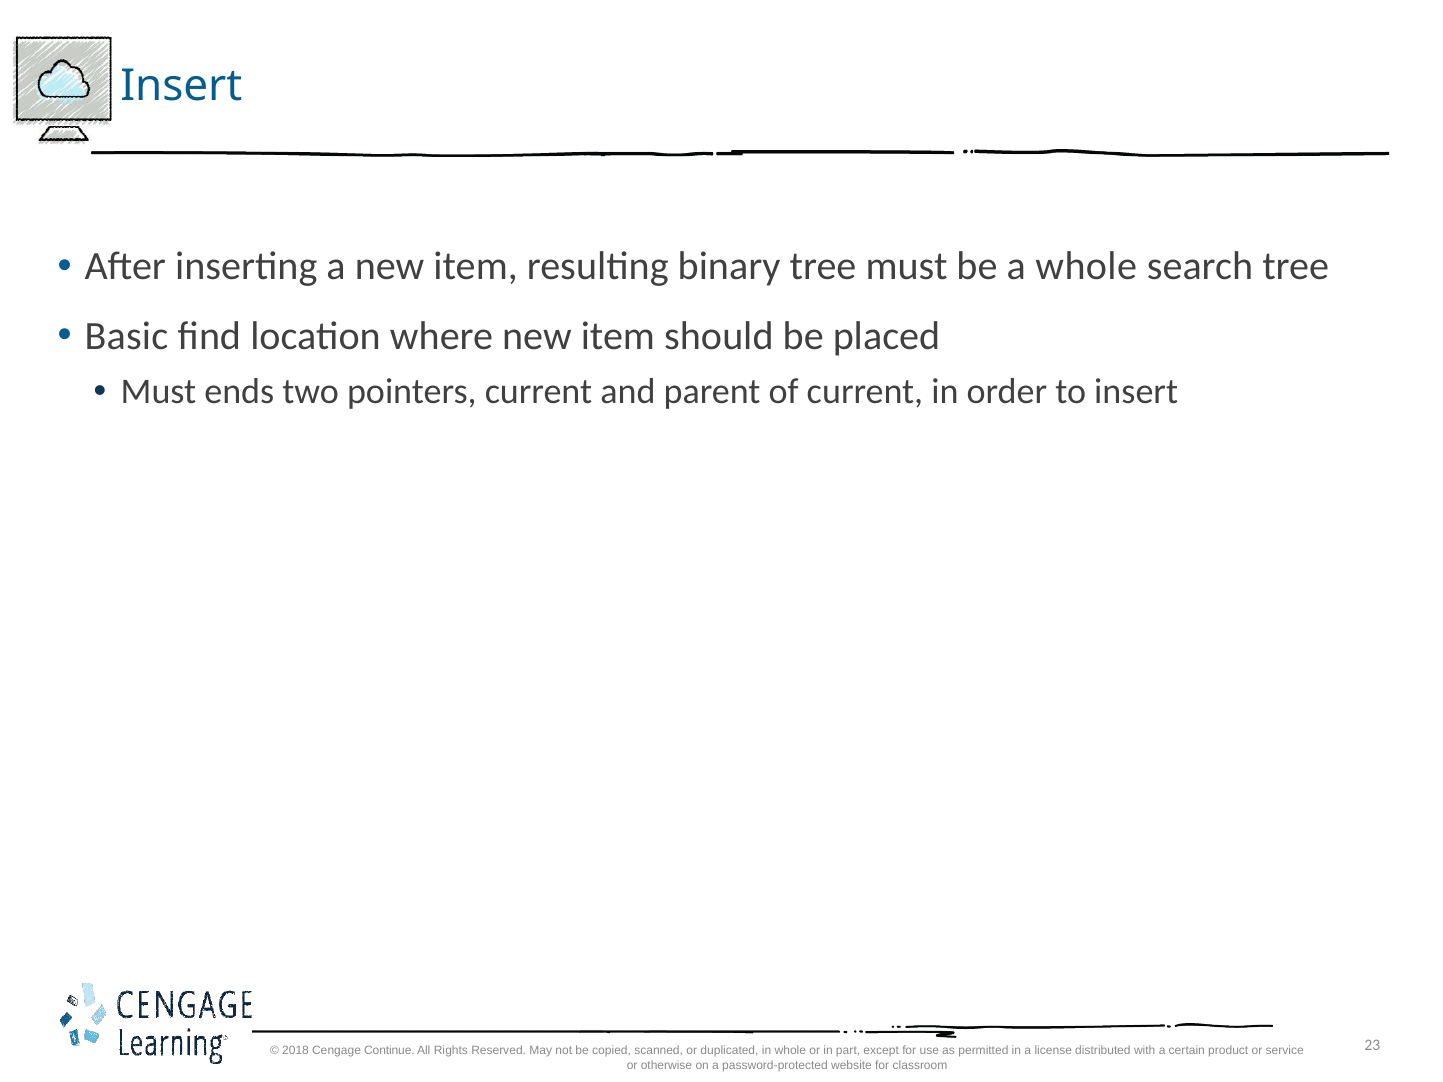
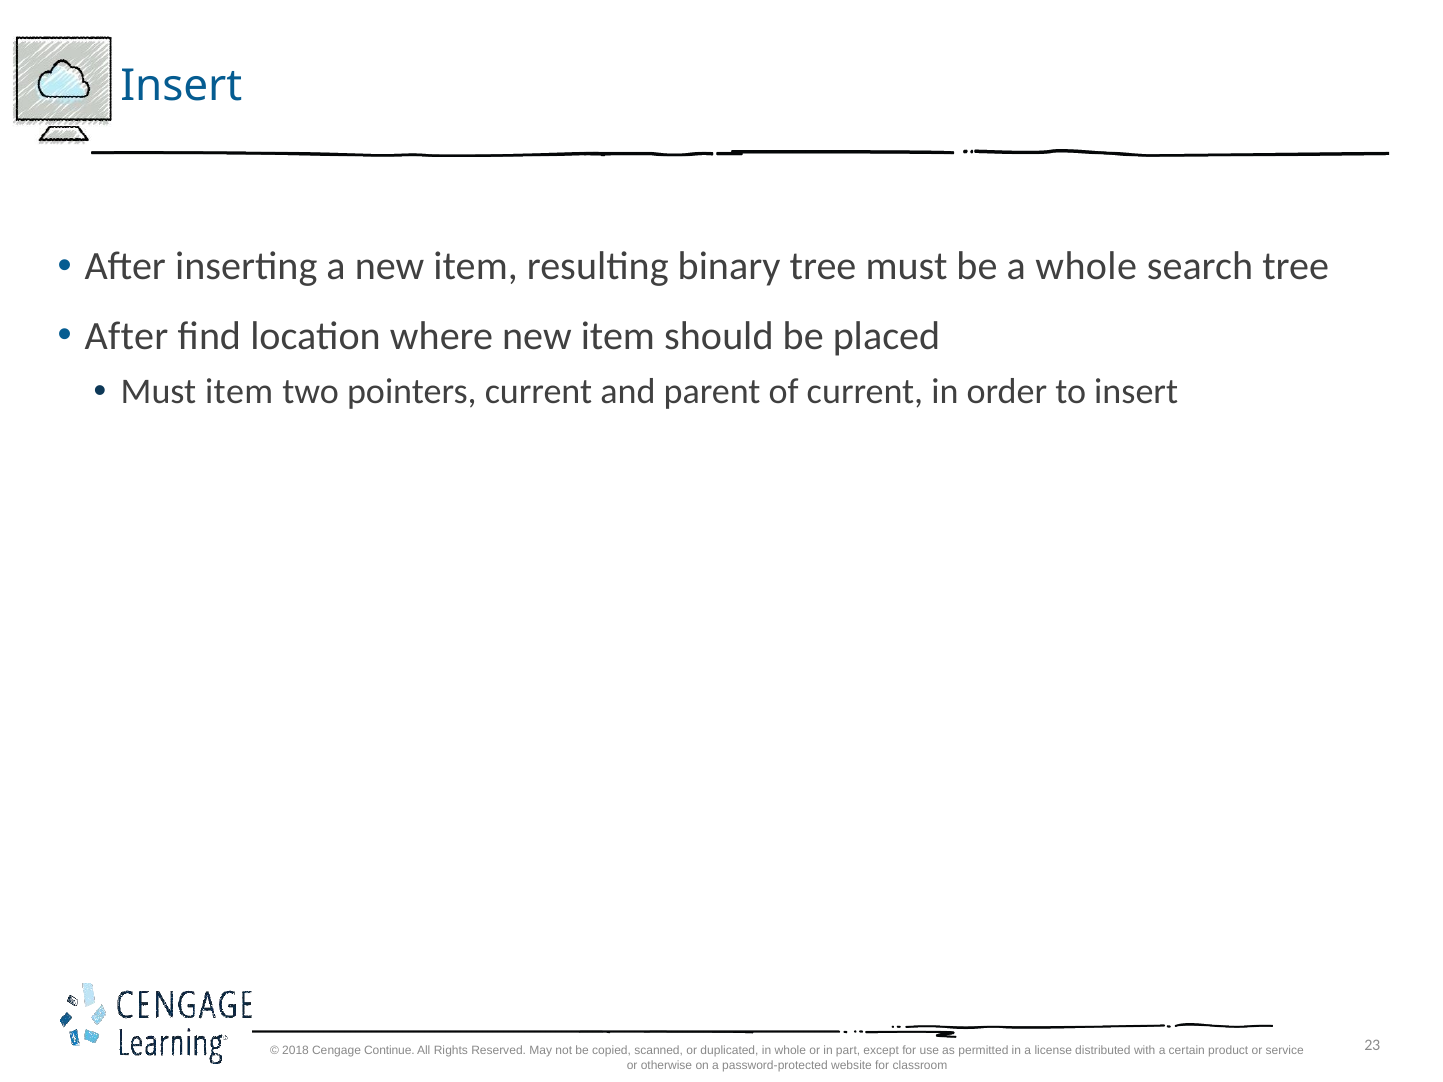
Basic: Basic -> After (126, 336)
Must ends: ends -> item (239, 391)
